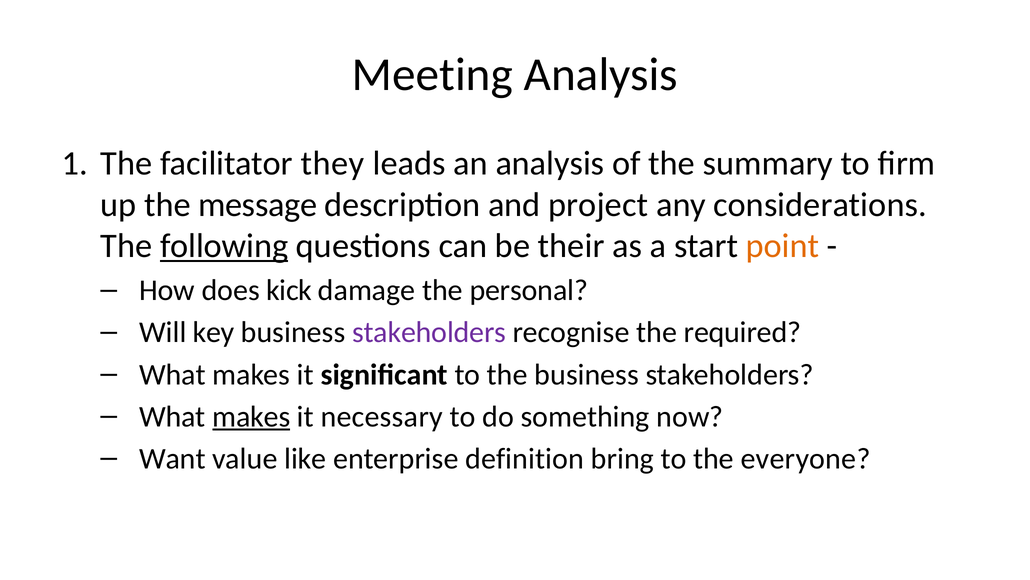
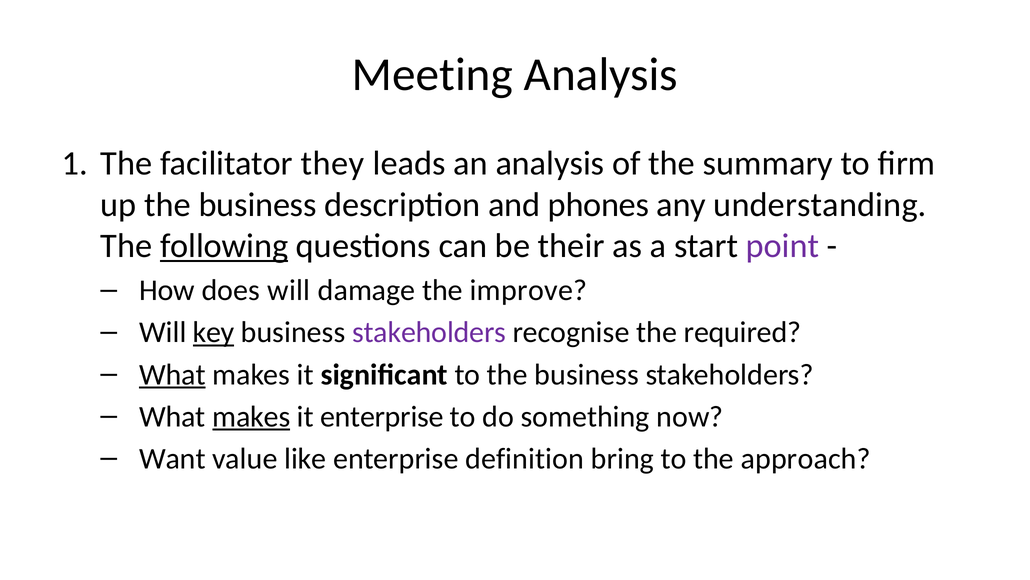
up the message: message -> business (258, 205)
project: project -> phones (598, 205)
considerations: considerations -> understanding (820, 205)
point colour: orange -> purple (782, 246)
does kick: kick -> will (289, 290)
personal: personal -> improve (529, 290)
key underline: none -> present (214, 332)
What underline: none -> present (172, 374)
it necessary: necessary -> enterprise (382, 416)
everyone: everyone -> approach (806, 458)
